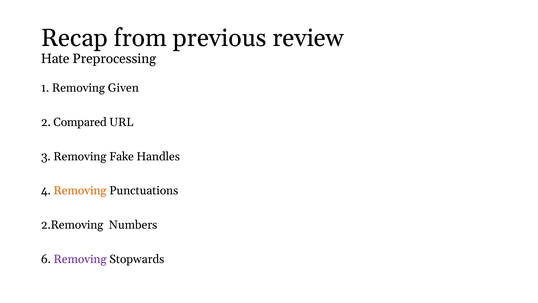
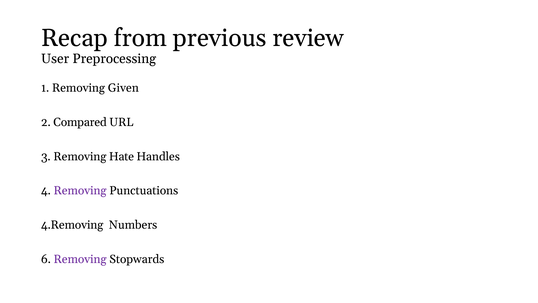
Hate: Hate -> User (55, 59)
Fake: Fake -> Hate (121, 156)
Removing colour: orange -> purple (80, 190)
2.Removing: 2.Removing -> 4.Removing (72, 225)
